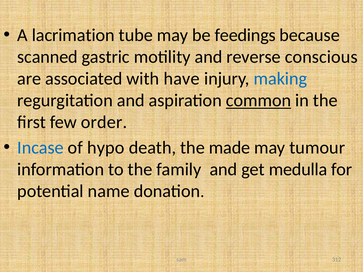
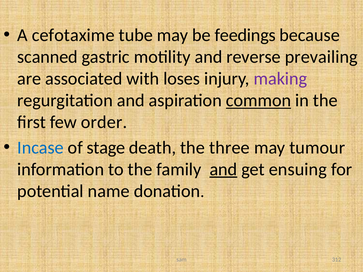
lacrimation: lacrimation -> cefotaxime (73, 35)
conscious: conscious -> prevailing (321, 57)
have: have -> loses (182, 79)
making colour: blue -> purple (280, 79)
hypo: hypo -> stage (106, 148)
made: made -> three (229, 148)
and underline: none -> present (223, 169)
medulla: medulla -> ensuing (298, 169)
